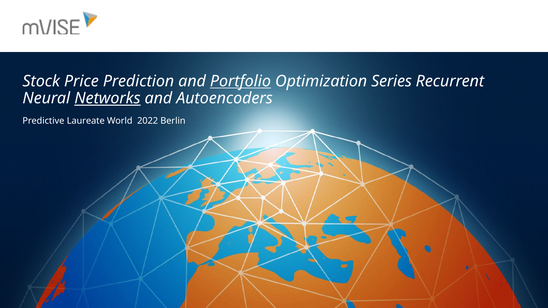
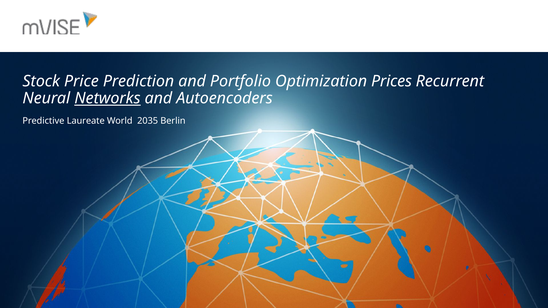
Portfolio underline: present -> none (240, 81)
Series: Series -> Prices (392, 81)
2022: 2022 -> 2035 (148, 121)
